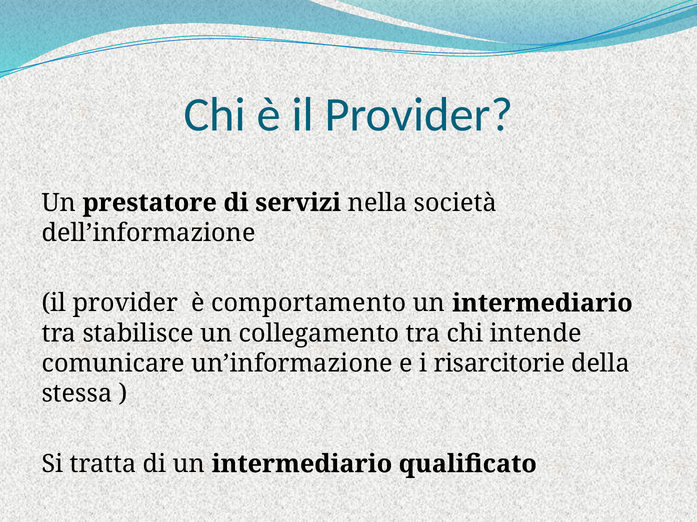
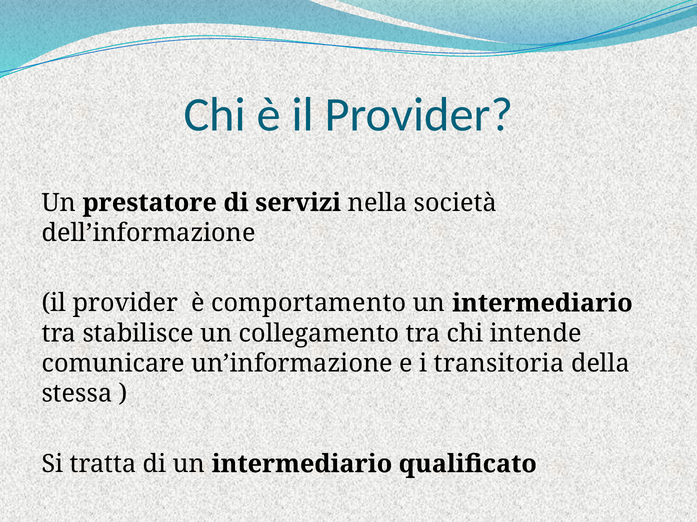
risarcitorie: risarcitorie -> transitoria (499, 364)
